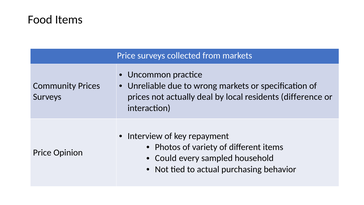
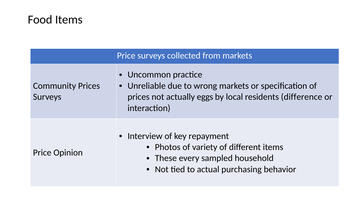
deal: deal -> eggs (205, 97)
Could: Could -> These (166, 158)
